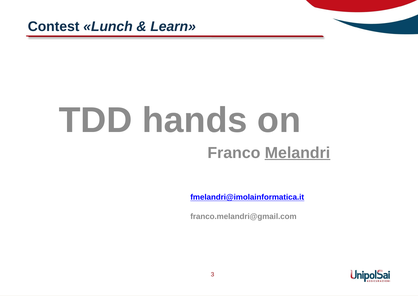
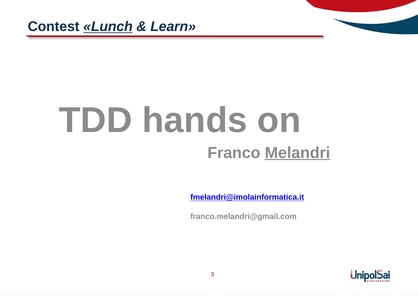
Lunch underline: none -> present (108, 27)
